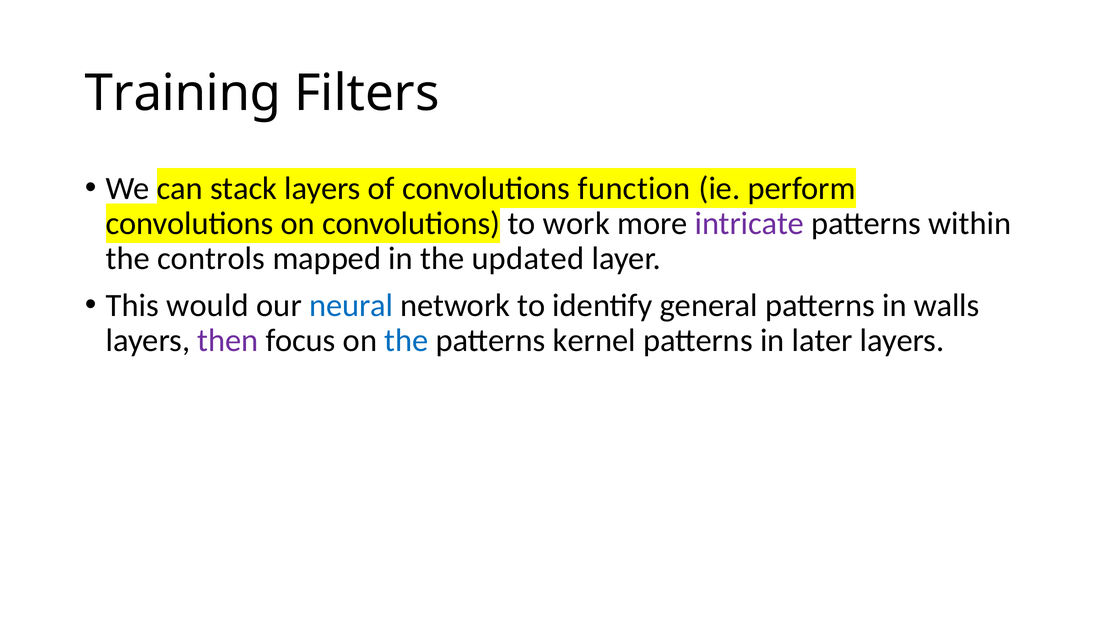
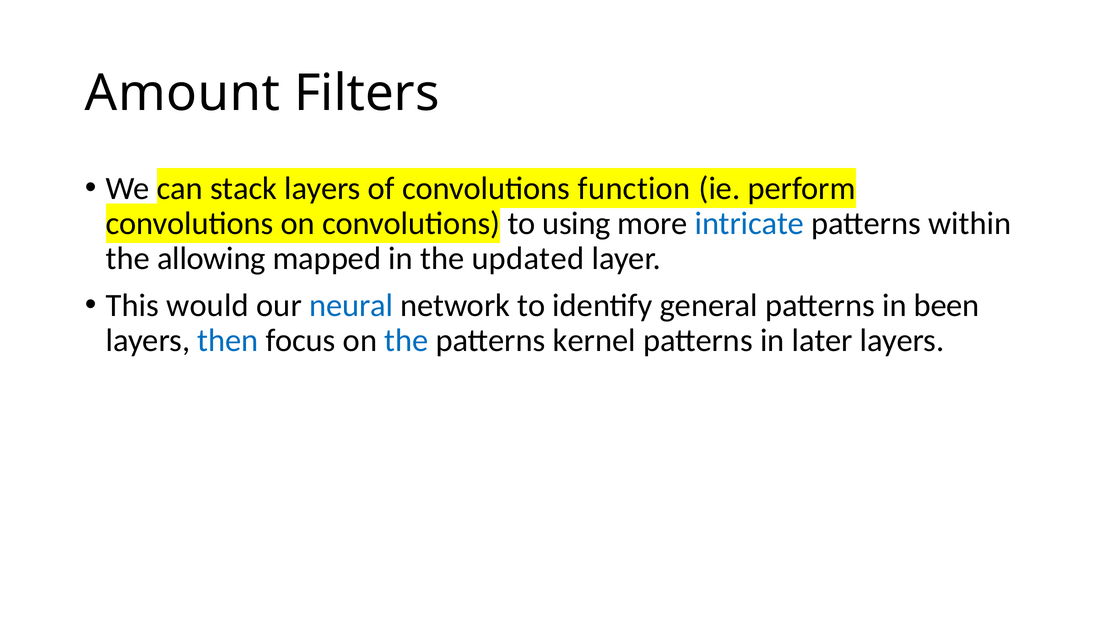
Training: Training -> Amount (183, 94)
work: work -> using (576, 223)
intricate colour: purple -> blue (749, 223)
controls: controls -> allowing (211, 259)
walls: walls -> been (947, 305)
then colour: purple -> blue (228, 340)
